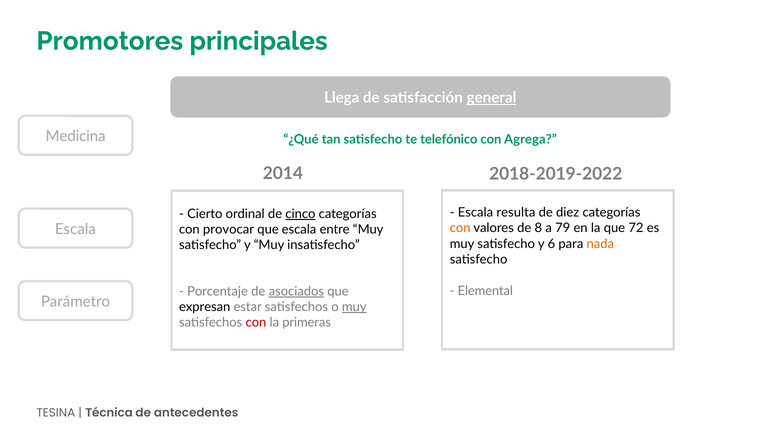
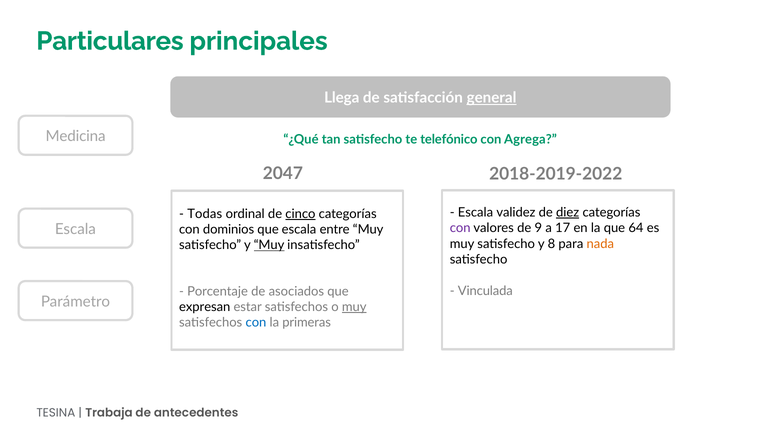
Promotores: Promotores -> Particulares (110, 41)
2014: 2014 -> 2047 (283, 173)
resulta: resulta -> validez (516, 212)
diez underline: none -> present (568, 212)
Cierto: Cierto -> Todas (205, 214)
con colour: orange -> purple (460, 228)
8: 8 -> 9 (538, 228)
79: 79 -> 17 (563, 228)
72: 72 -> 64 (636, 228)
provocar: provocar -> dominios (229, 229)
6: 6 -> 8 (551, 244)
Muy underline: none -> present (269, 245)
Elemental: Elemental -> Vinculada (485, 291)
asociados underline: present -> none (296, 291)
con colour: red -> blue (256, 322)
Técnica: Técnica -> Trabaja (109, 413)
